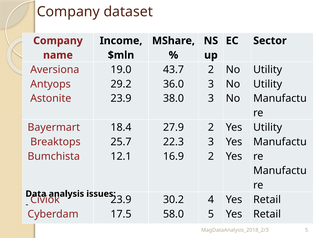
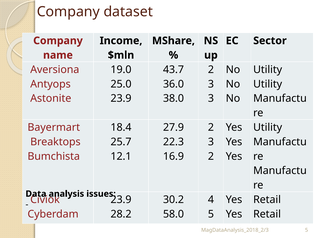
29.2: 29.2 -> 25.0 (121, 84)
17.5: 17.5 -> 28.2 (121, 214)
